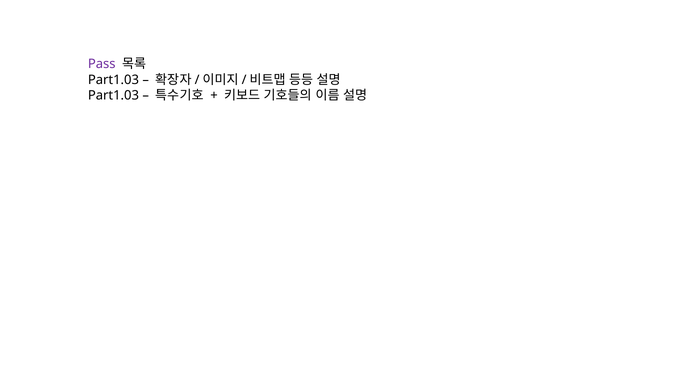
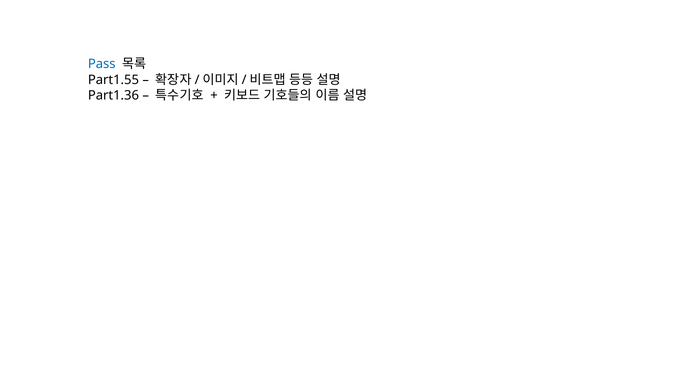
Pass colour: purple -> blue (102, 64)
Part1.03: Part1.03 -> Part1.55 (113, 80)
Part1.03: Part1.03 -> Part1.36 (113, 95)
